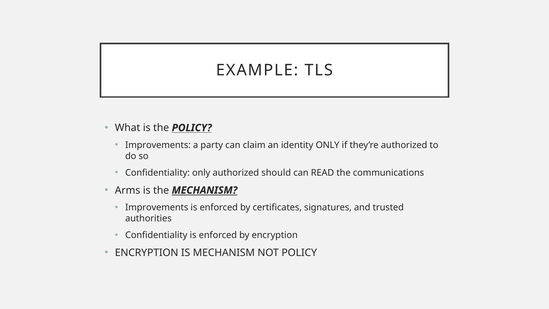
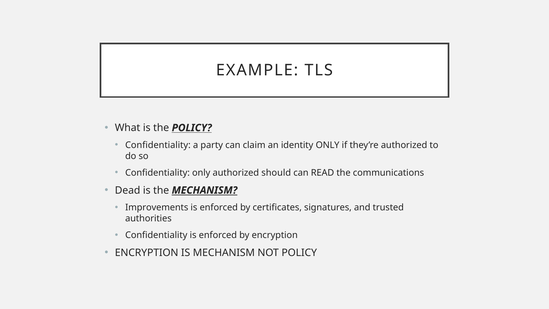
Improvements: Improvements -> Confidentiality (158, 145)
Arms: Arms -> Dead (128, 190)
